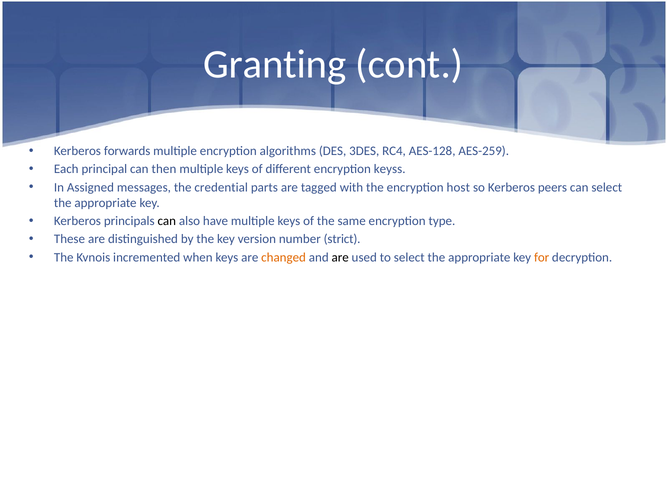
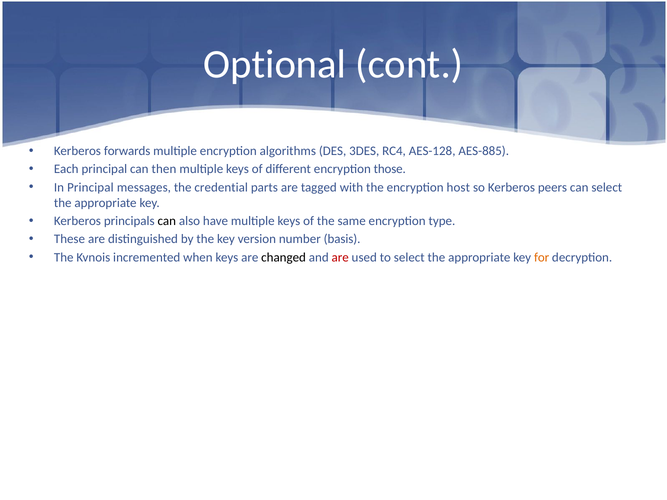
Granting: Granting -> Optional (275, 65)
AES-259: AES-259 -> AES-885 (484, 151)
keyss: keyss -> those (390, 169)
In Assigned: Assigned -> Principal (90, 187)
strict: strict -> basis (342, 239)
changed colour: orange -> black (284, 257)
are colour: black -> red (340, 257)
